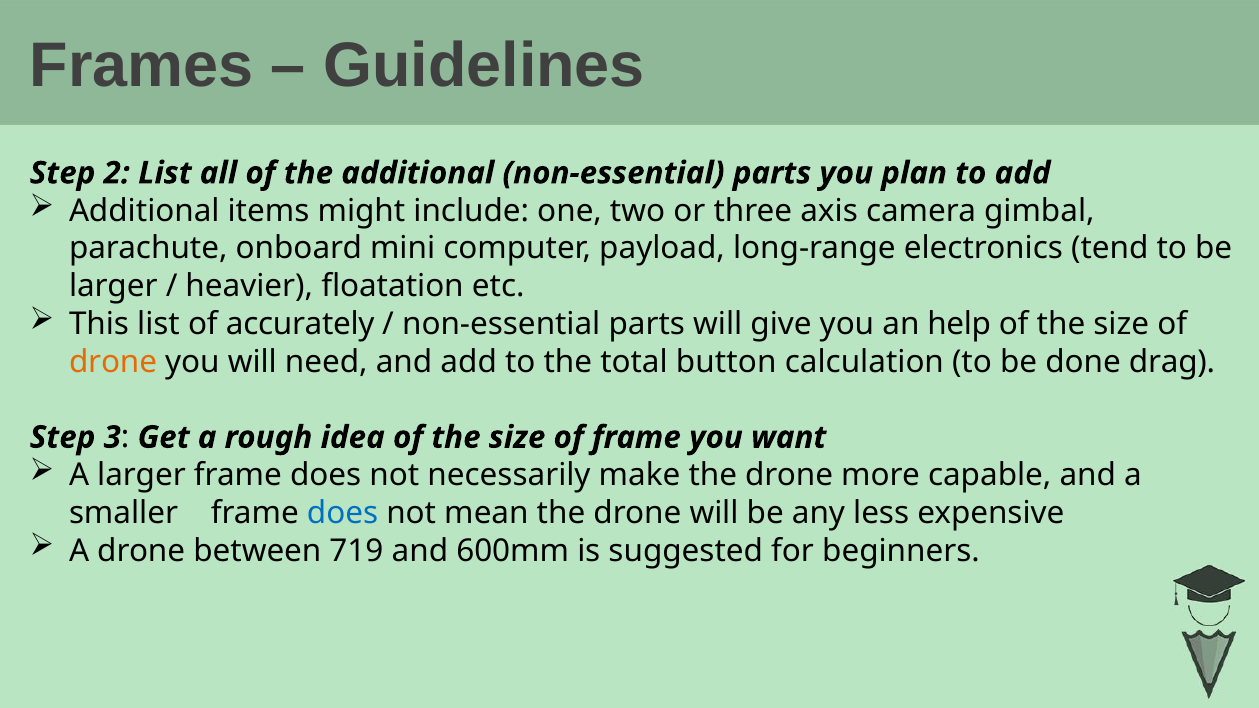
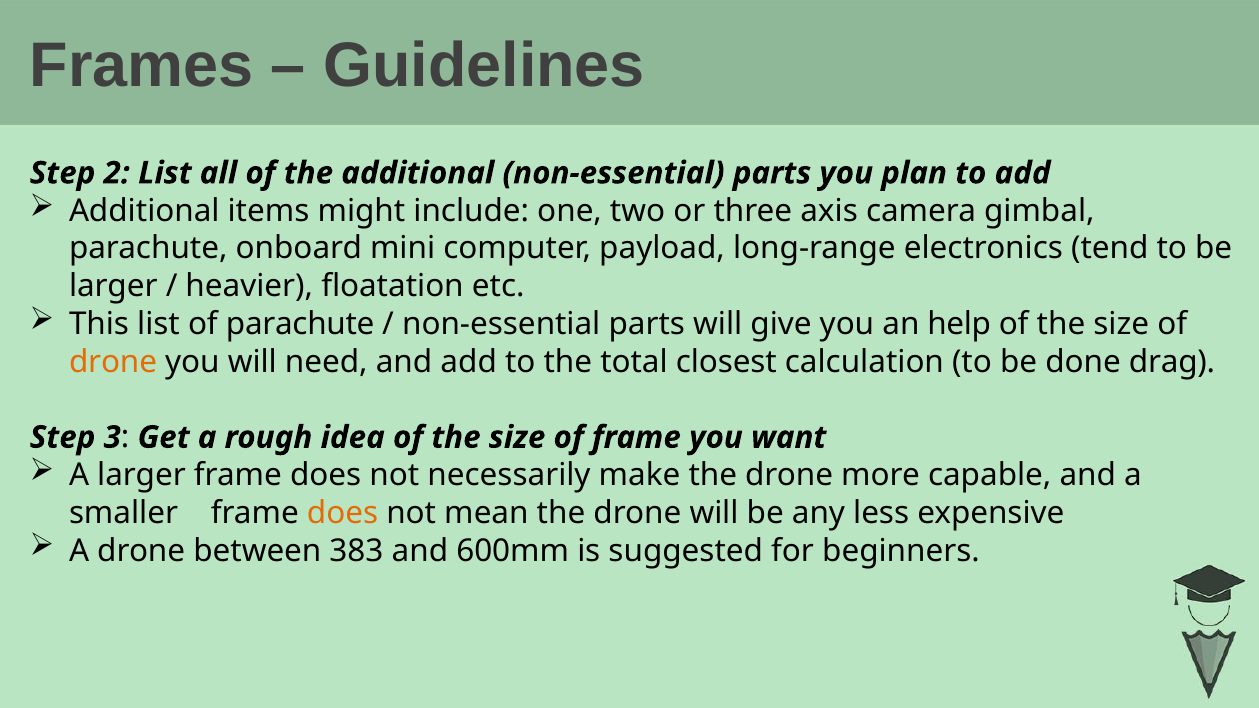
of accurately: accurately -> parachute (300, 324)
button: button -> closest (726, 362)
does colour: blue -> orange (343, 513)
719: 719 -> 383 (356, 551)
